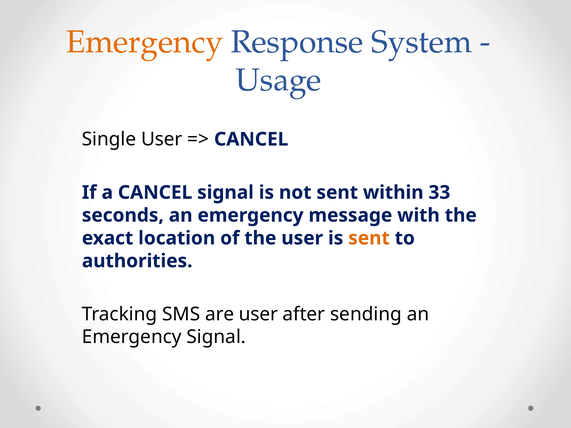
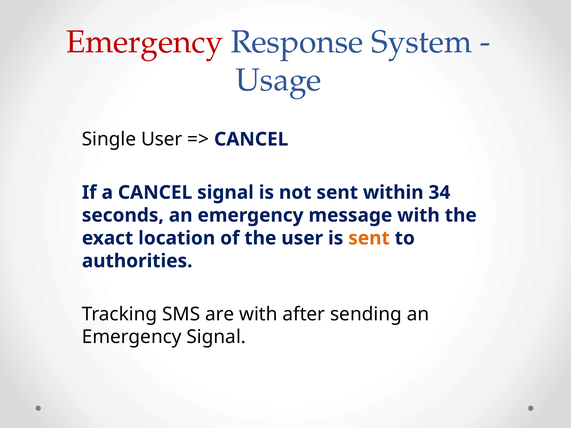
Emergency colour: orange -> red (145, 42)
33: 33 -> 34 (439, 193)
are user: user -> with (258, 314)
